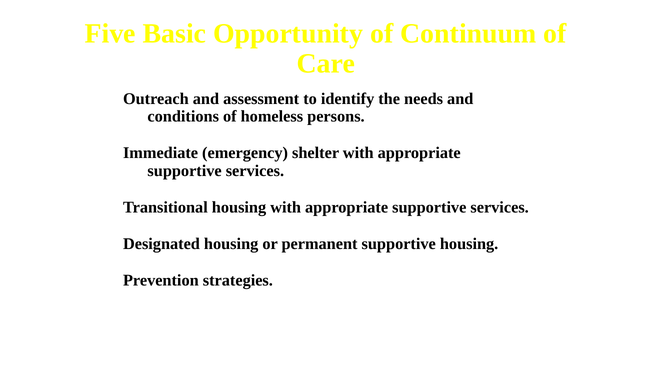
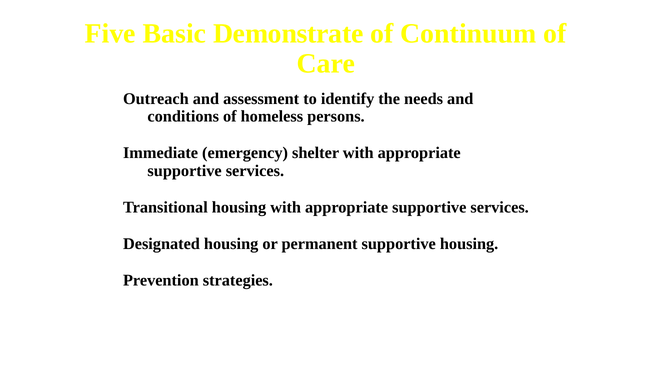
Opportunity: Opportunity -> Demonstrate (288, 33)
